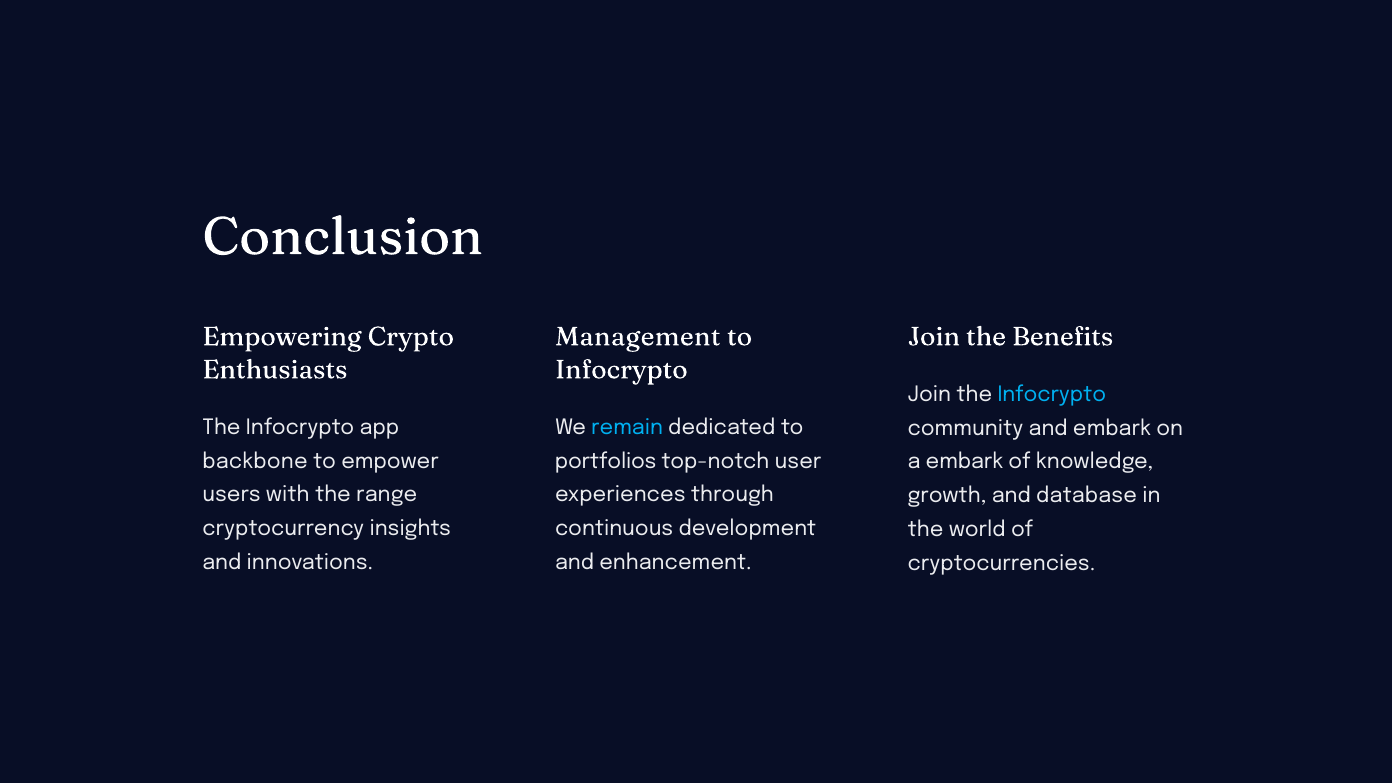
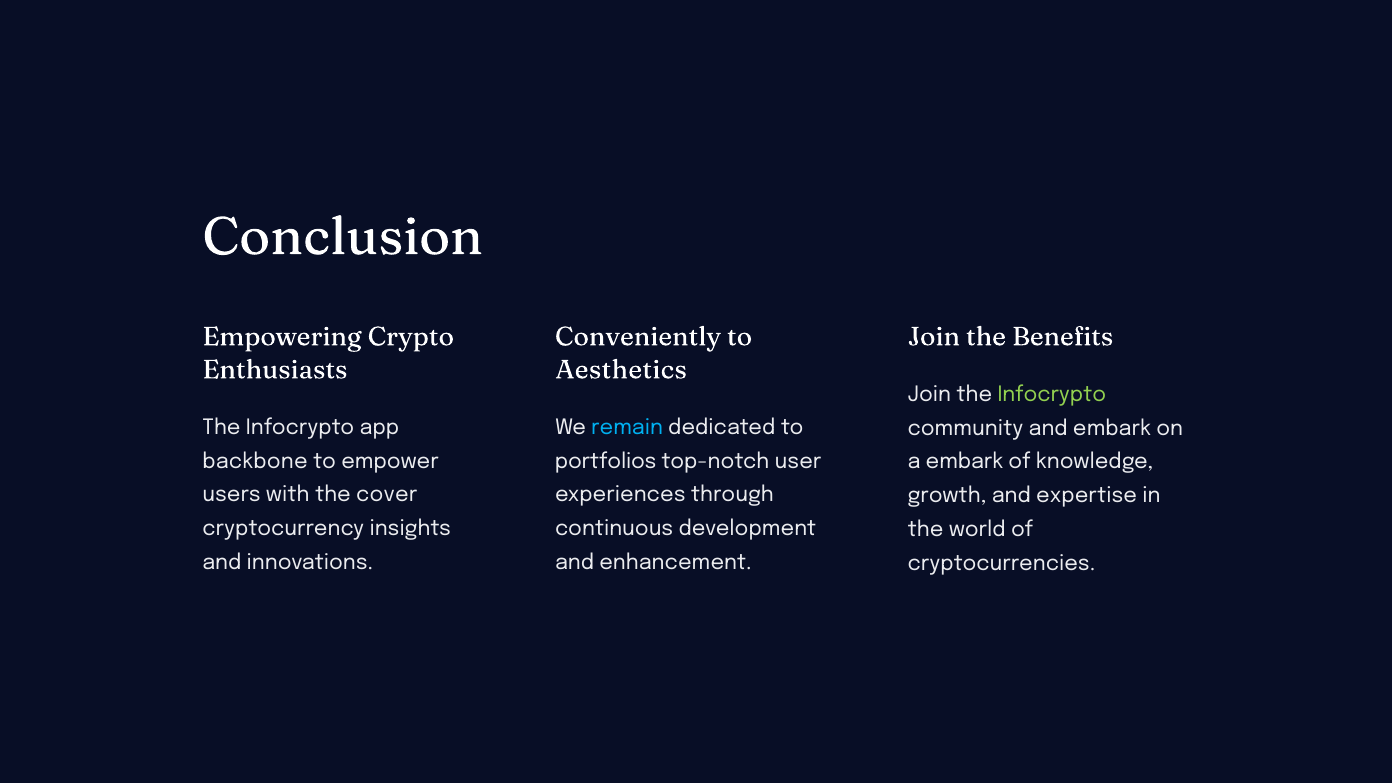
Management: Management -> Conveniently (638, 337)
Infocrypto: Infocrypto -> Aesthetics (621, 370)
Infocrypto colour: light blue -> light green (1052, 394)
range: range -> cover (387, 495)
database: database -> expertise (1087, 496)
